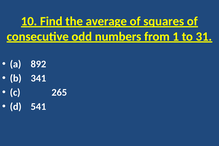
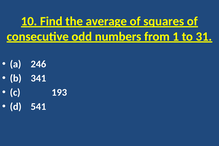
892: 892 -> 246 (38, 64)
265: 265 -> 193 (59, 92)
